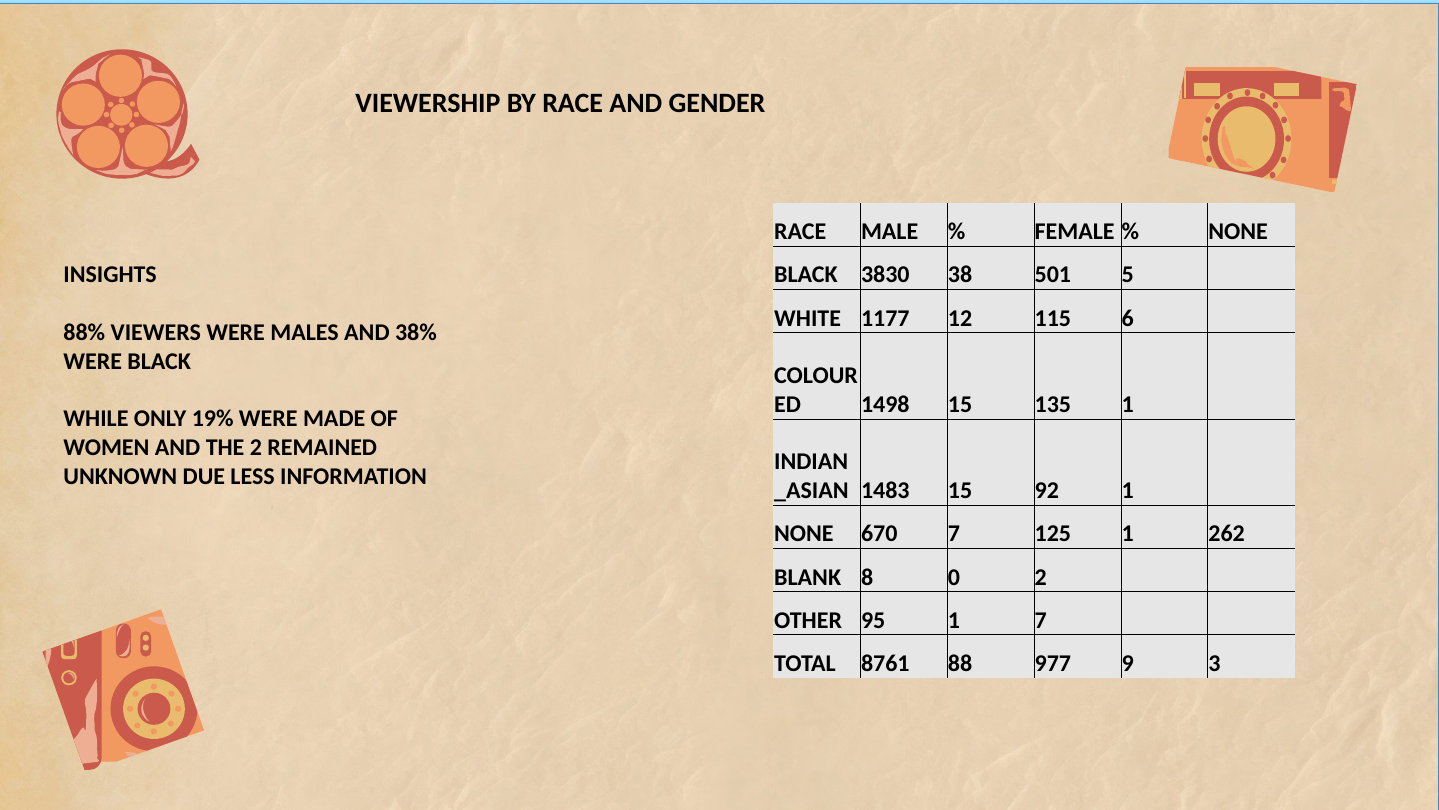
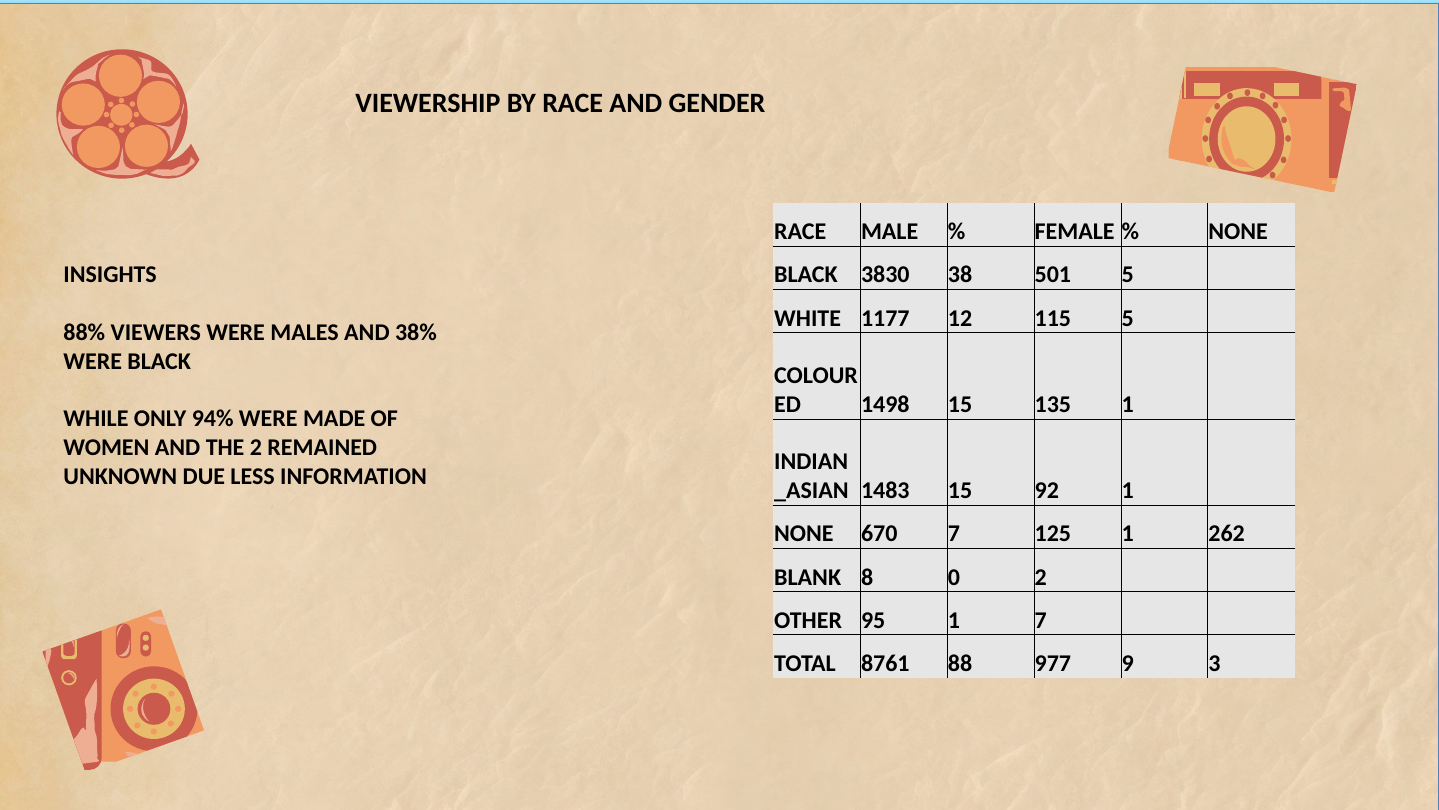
115 6: 6 -> 5 (1128, 318)
19%: 19% -> 94% (213, 418)
